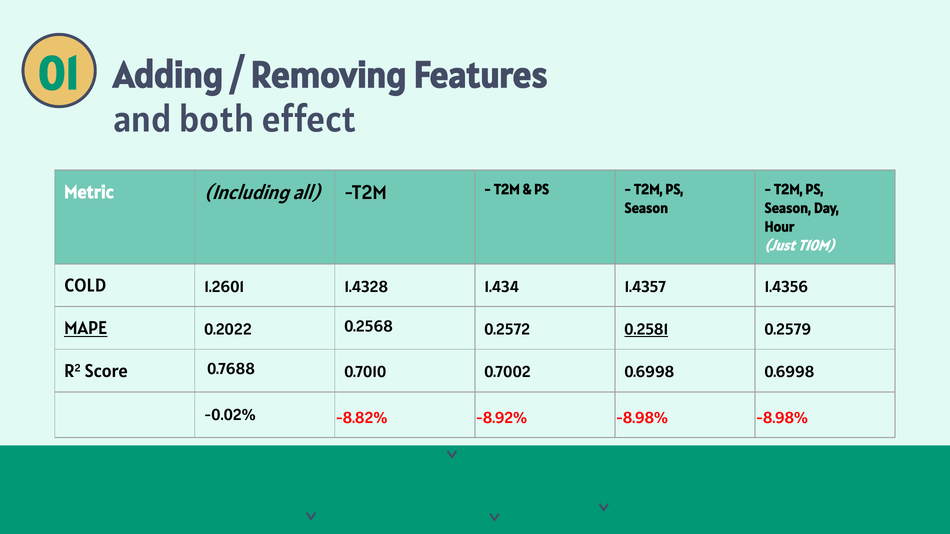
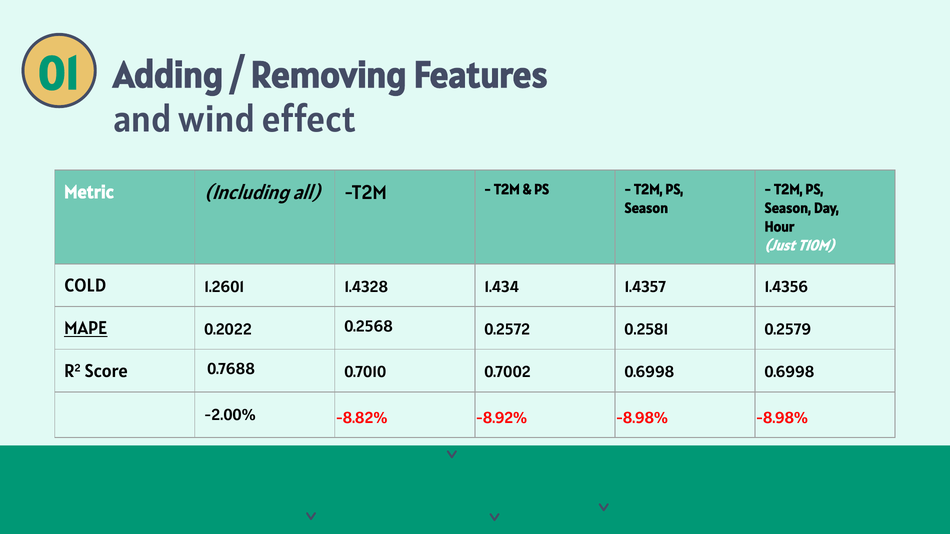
both: both -> wind (217, 119)
0.2581 underline: present -> none (646, 330)
-0.02%: -0.02% -> -2.00% (230, 415)
